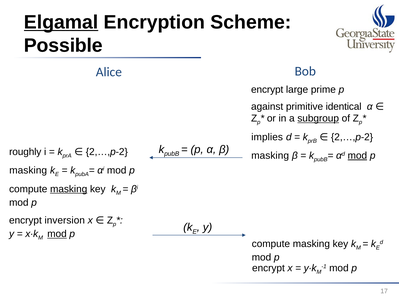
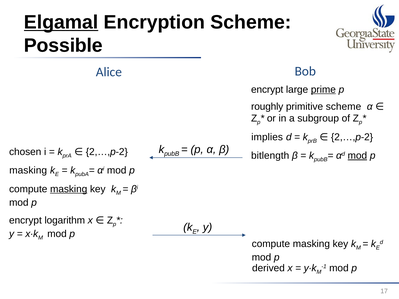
prime underline: none -> present (323, 90)
against: against -> roughly (267, 107)
primitive identical: identical -> scheme (344, 107)
subgroup underline: present -> none (318, 119)
roughly: roughly -> chosen (25, 152)
masking: masking -> bitlength (270, 156)
inversion: inversion -> logarithm (65, 221)
mod underline: present -> none (57, 234)
encrypt: encrypt -> derived (268, 268)
